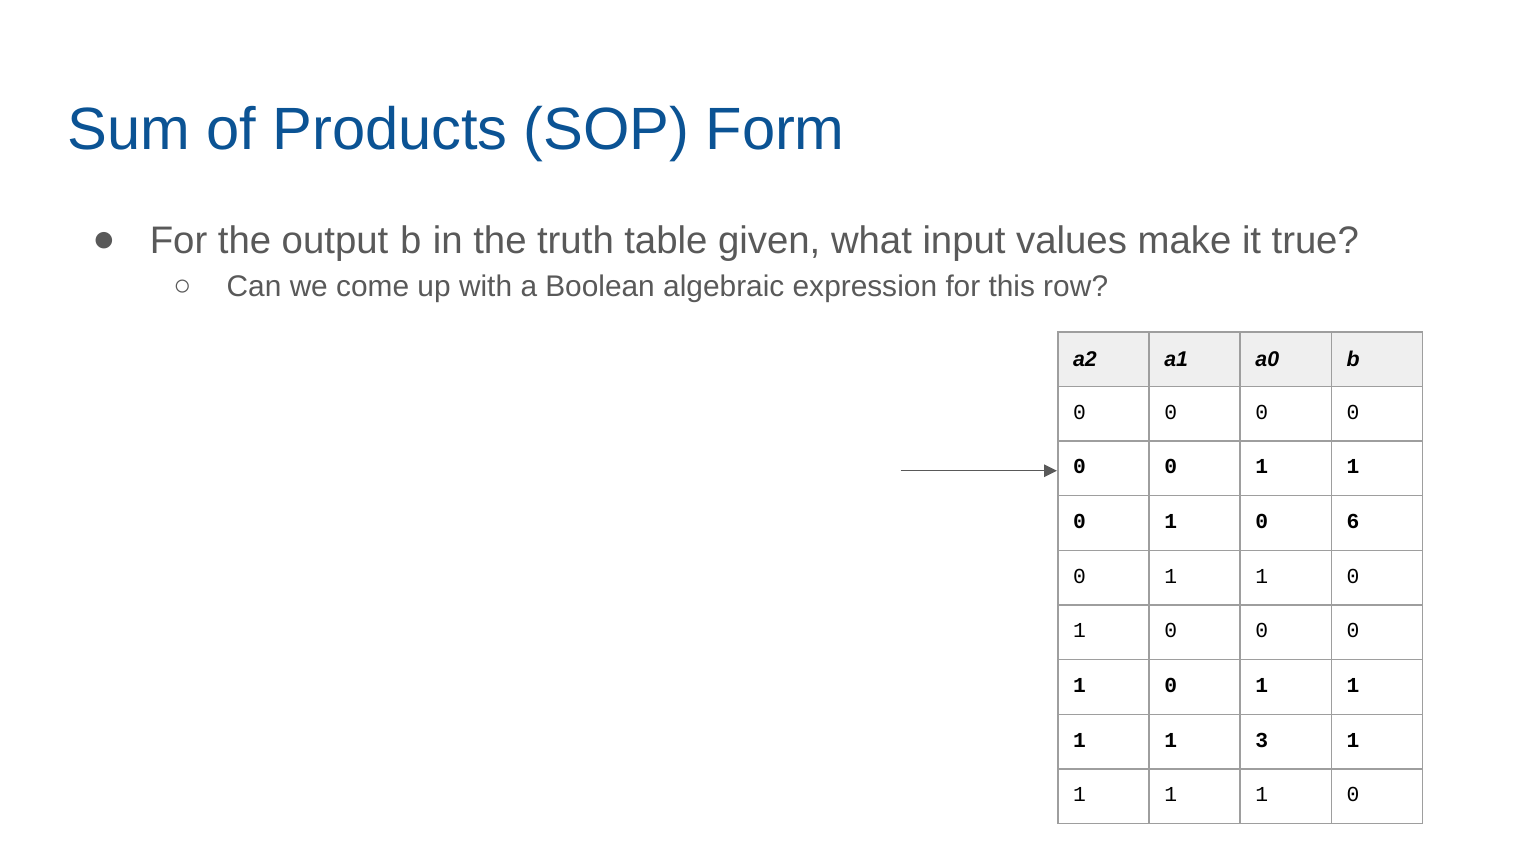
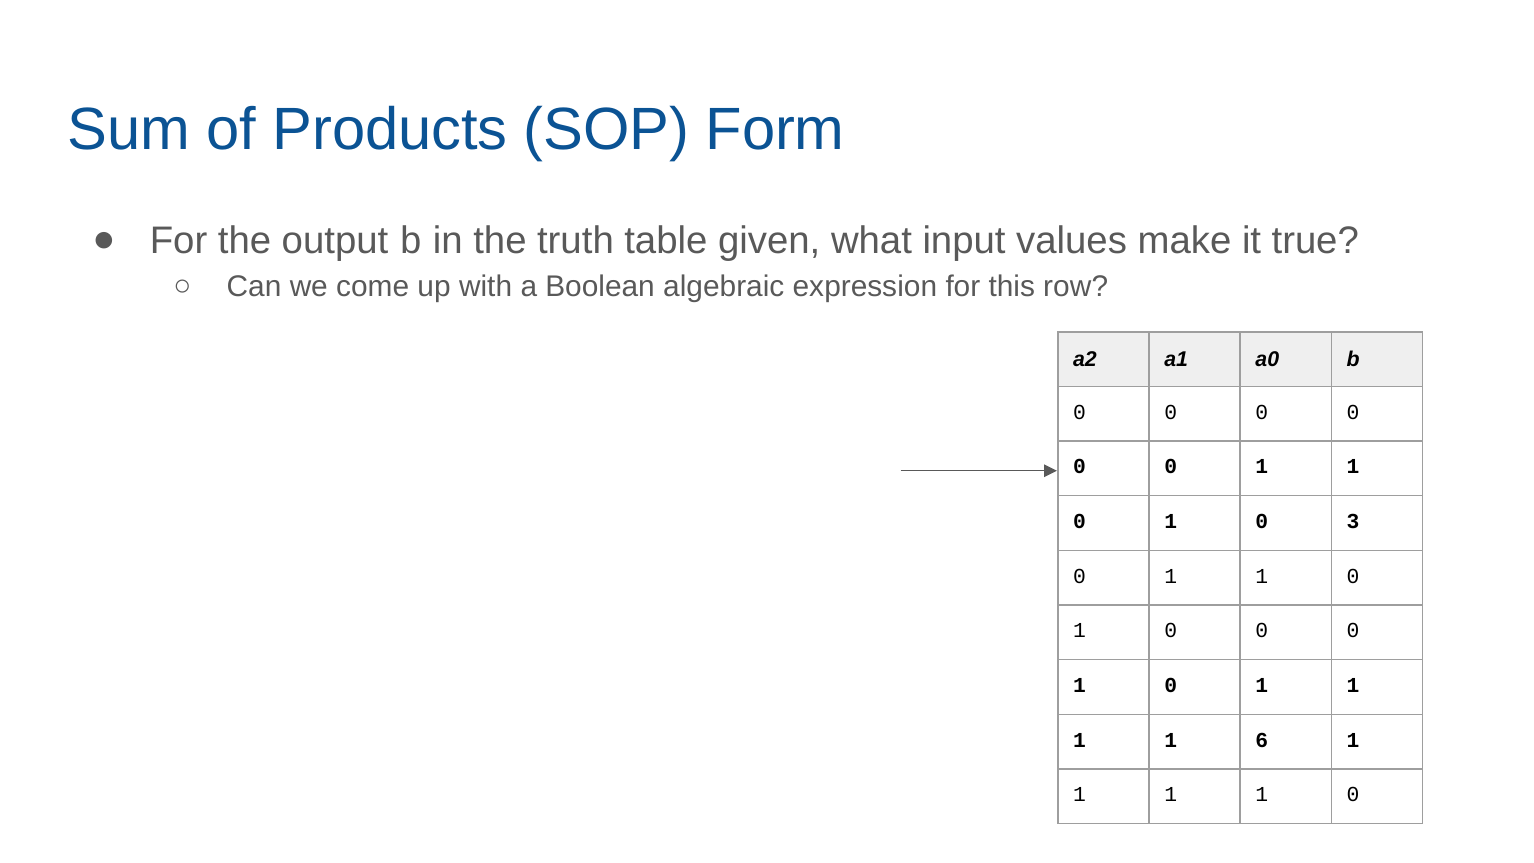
6: 6 -> 3 (1353, 521)
3: 3 -> 6 (1262, 740)
